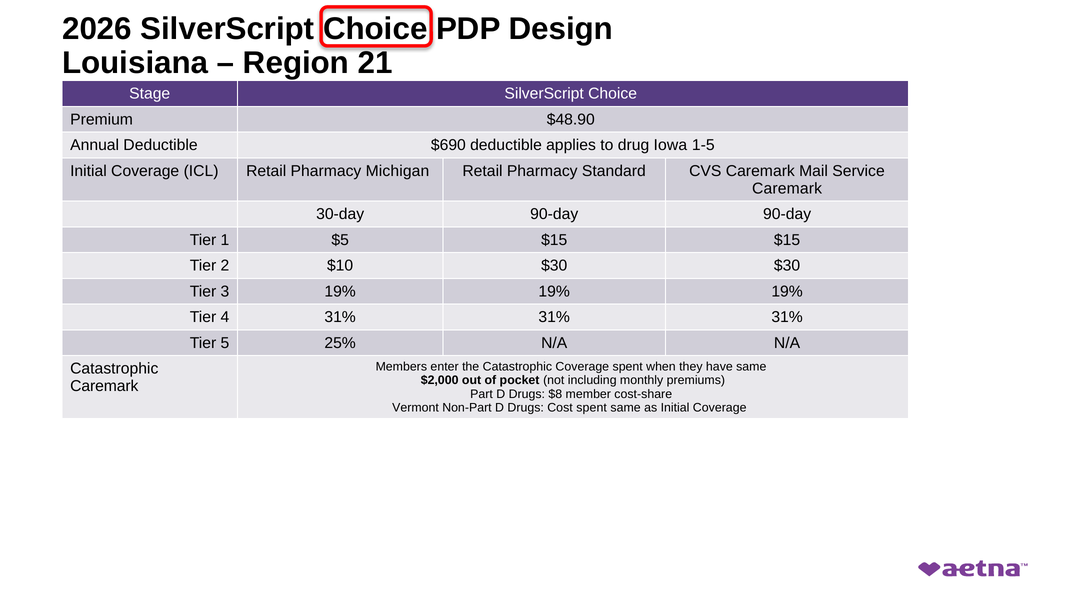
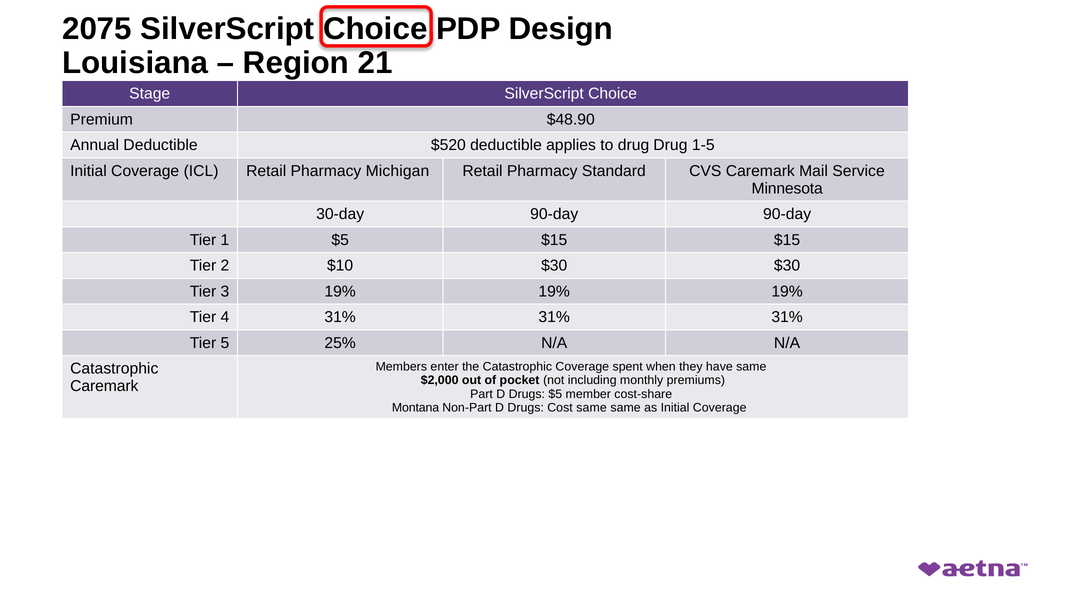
2026: 2026 -> 2075 (97, 29)
$690: $690 -> $520 (448, 145)
drug Iowa: Iowa -> Drug (670, 145)
Caremark: Caremark -> Minnesota (787, 189)
Drugs $8: $8 -> $5 (555, 394)
Vermont: Vermont -> Montana (416, 408)
Cost spent: spent -> same (592, 408)
